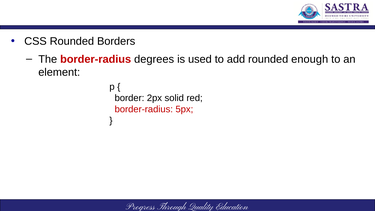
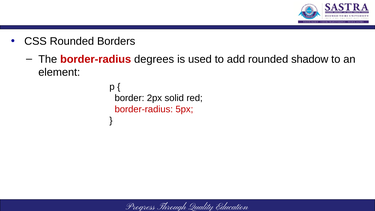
enough: enough -> shadow (310, 59)
